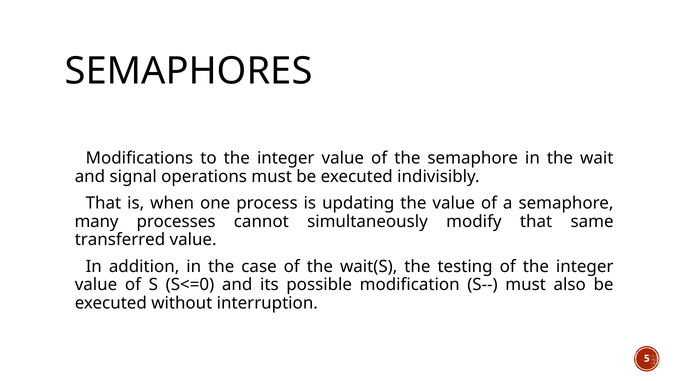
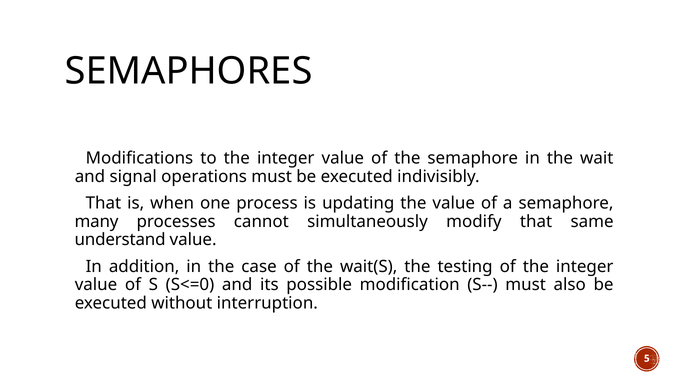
transferred: transferred -> understand (120, 240)
